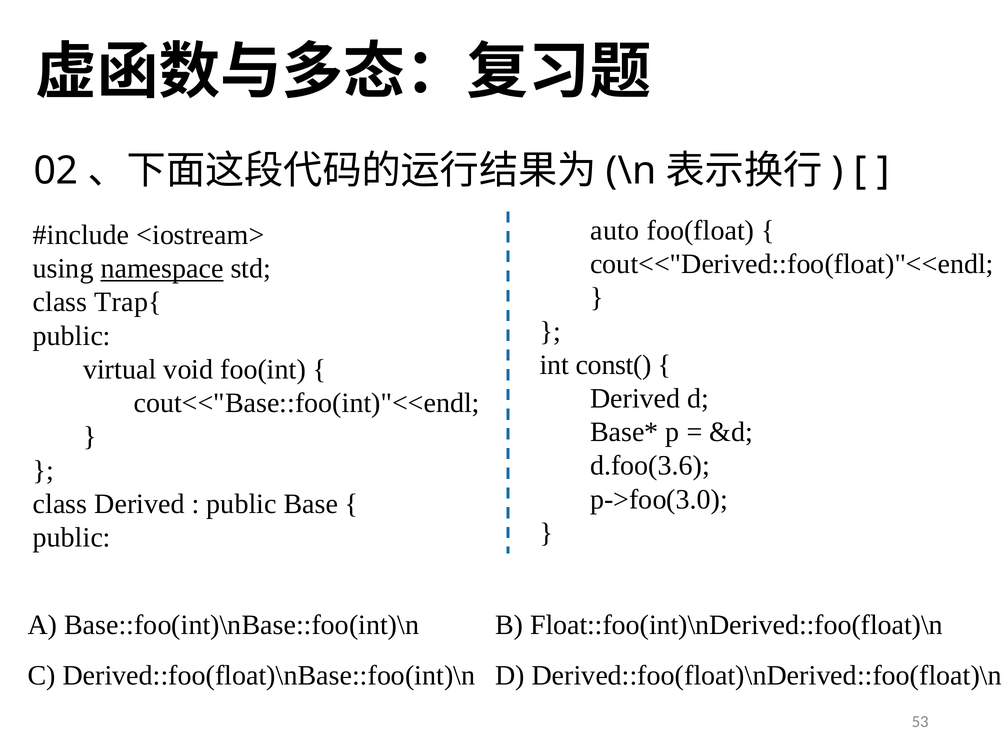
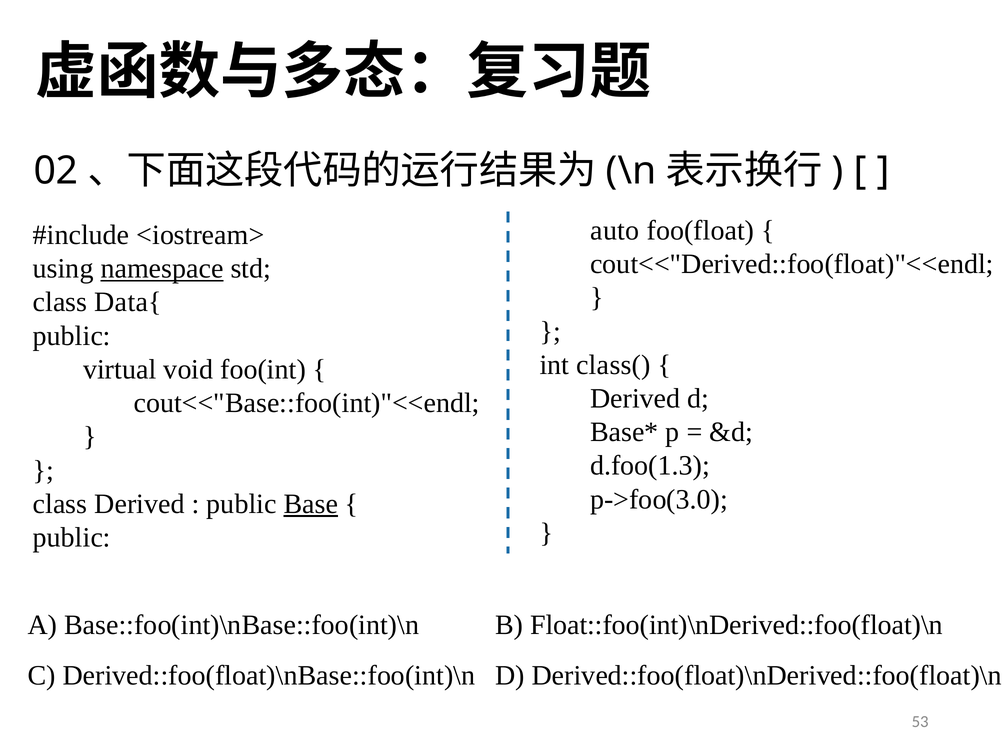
Trap{: Trap{ -> Data{ (128, 302)
const(: const( -> class( (613, 365)
d.foo(3.6: d.foo(3.6 -> d.foo(1.3 (650, 466)
Base underline: none -> present (311, 504)
